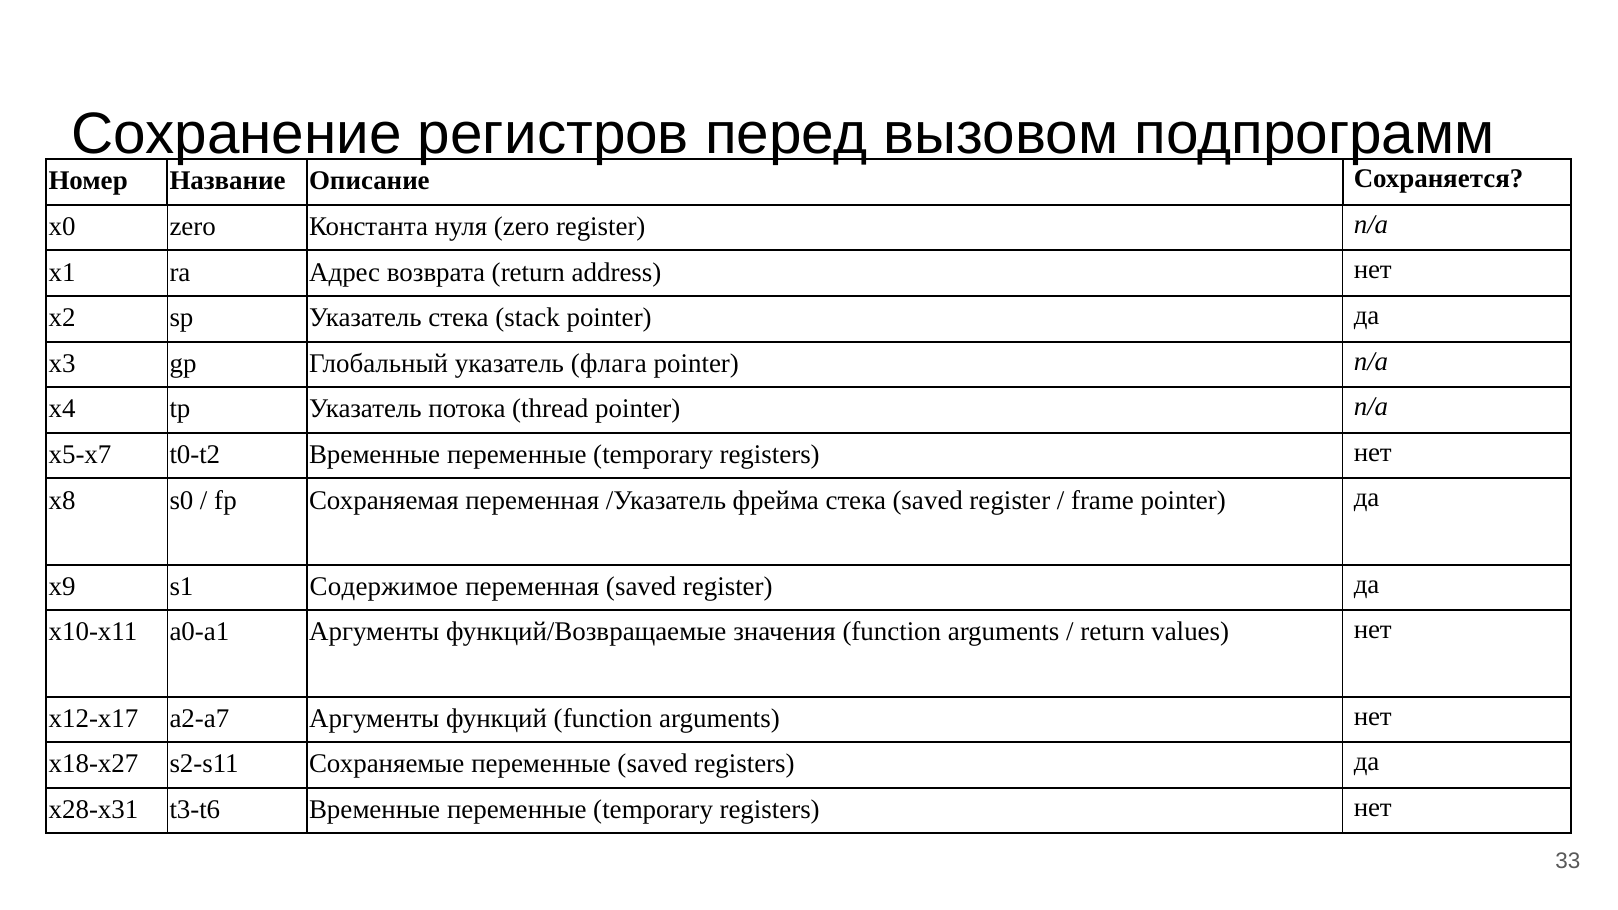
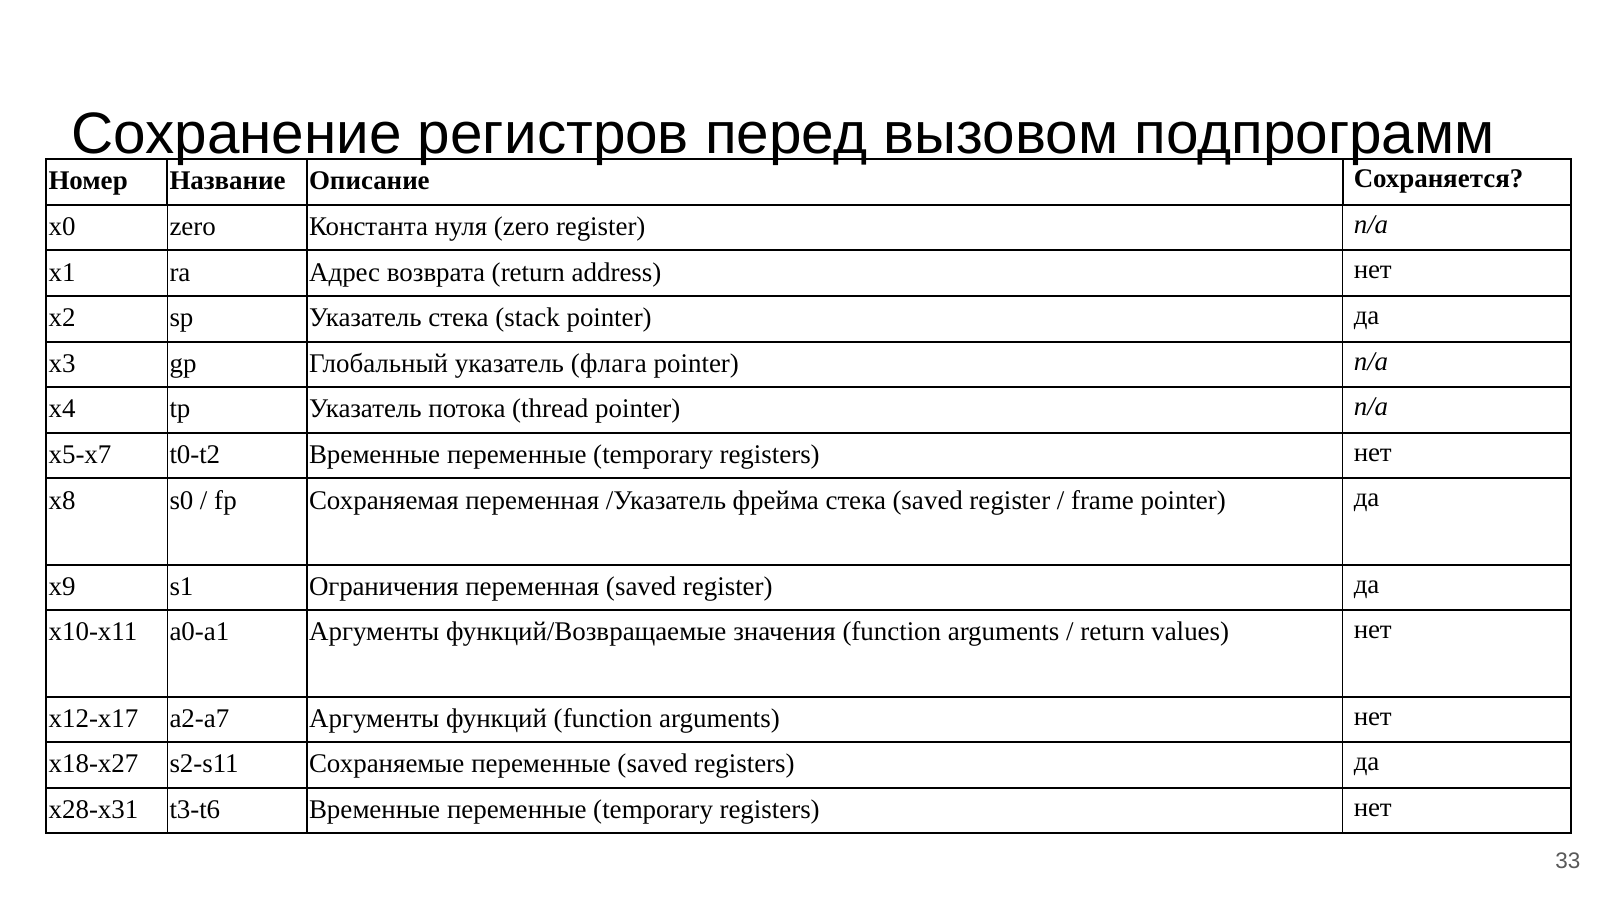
Содержимое: Содержимое -> Ограничения (384, 587)
